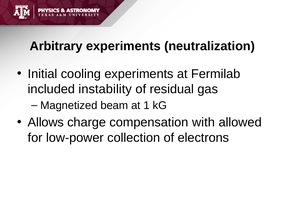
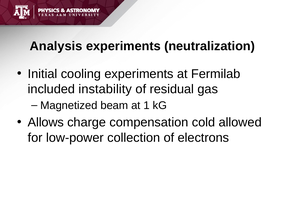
Arbitrary: Arbitrary -> Analysis (56, 46)
with: with -> cold (204, 122)
